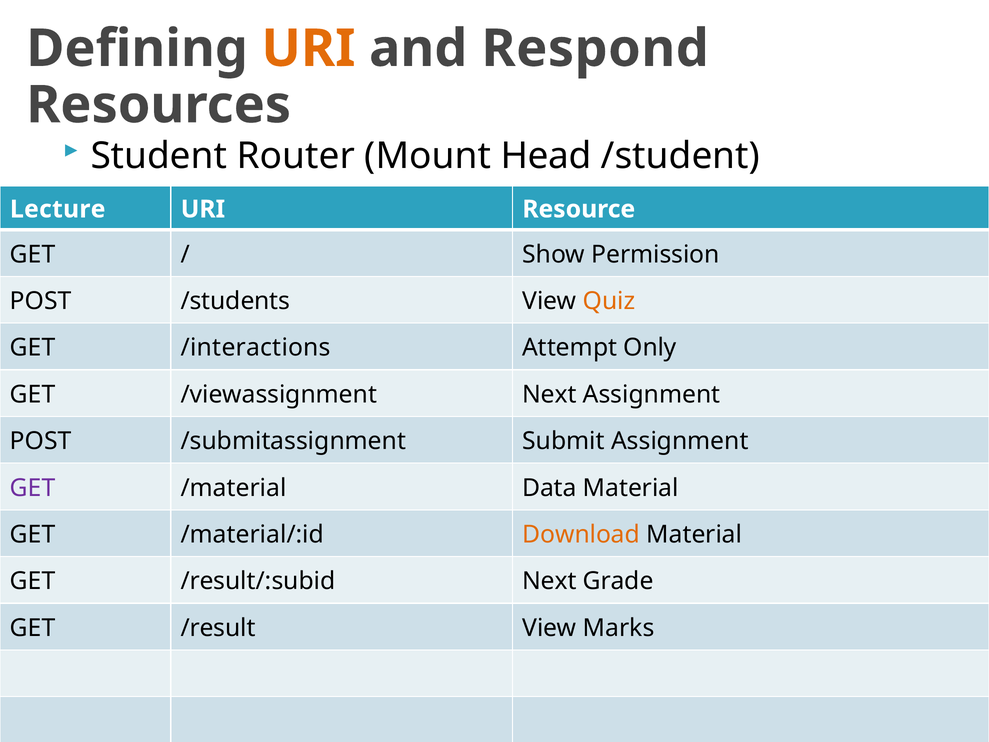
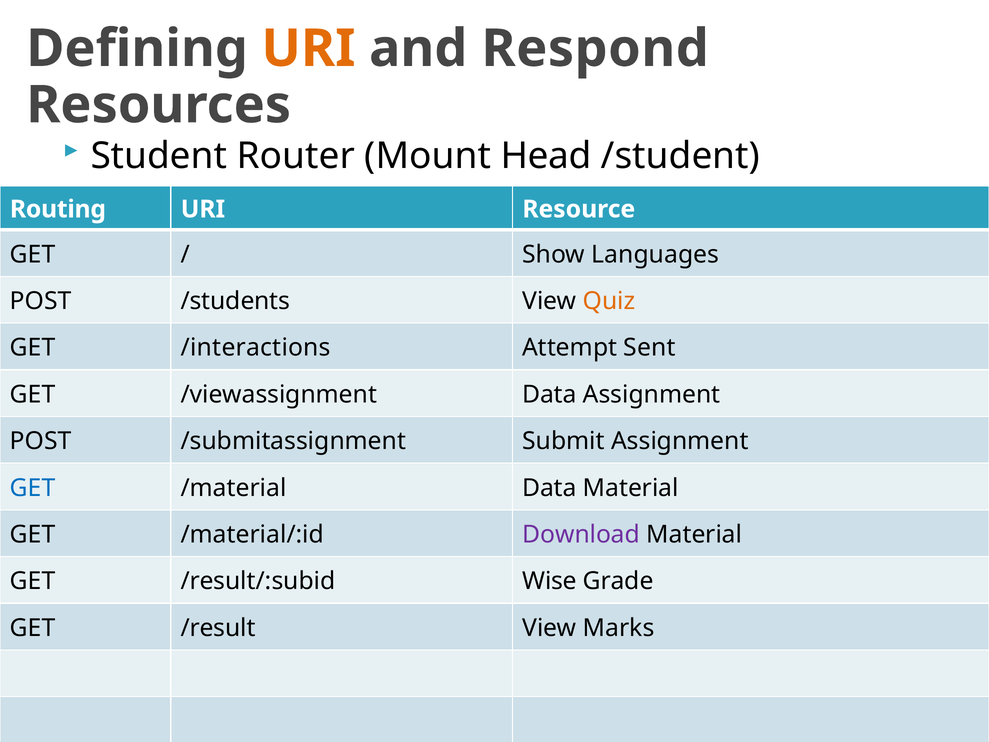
Lecture: Lecture -> Routing (58, 209)
Permission: Permission -> Languages (655, 254)
Only: Only -> Sent (650, 348)
/viewassignment Next: Next -> Data (549, 394)
GET colour: purple -> blue (33, 488)
Download colour: orange -> purple (581, 534)
/result/:subid Next: Next -> Wise (549, 581)
